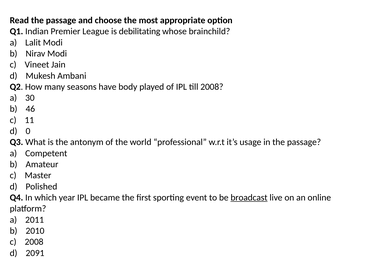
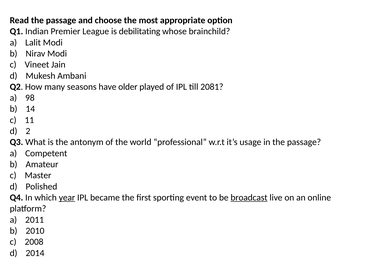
body: body -> older (128, 87)
till 2008: 2008 -> 2081 (212, 87)
30: 30 -> 98 (30, 98)
46: 46 -> 14 (30, 109)
0: 0 -> 2 (28, 131)
year underline: none -> present (67, 197)
2091: 2091 -> 2014 (35, 253)
